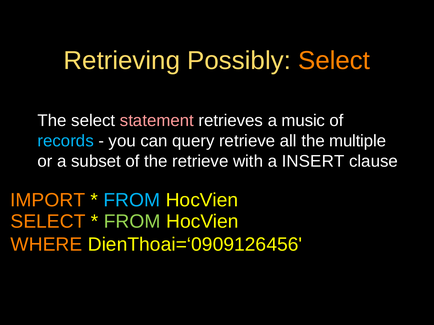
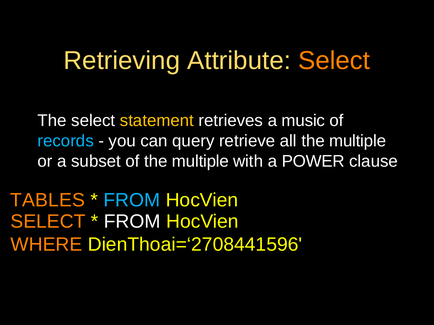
Possibly: Possibly -> Attribute (239, 61)
statement colour: pink -> yellow (157, 121)
of the retrieve: retrieve -> multiple (200, 161)
INSERT: INSERT -> POWER (313, 161)
IMPORT: IMPORT -> TABLES (48, 200)
FROM colour: light green -> white (132, 222)
DienThoai=‘0909126456: DienThoai=‘0909126456 -> DienThoai=‘2708441596 (195, 245)
